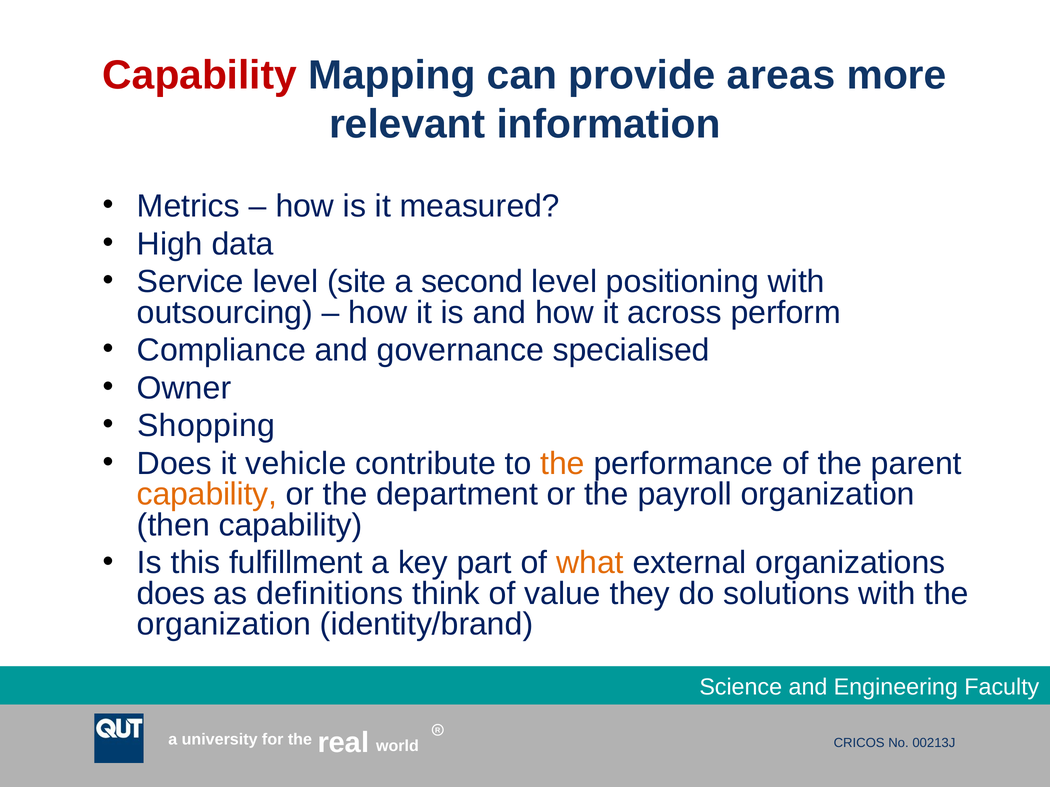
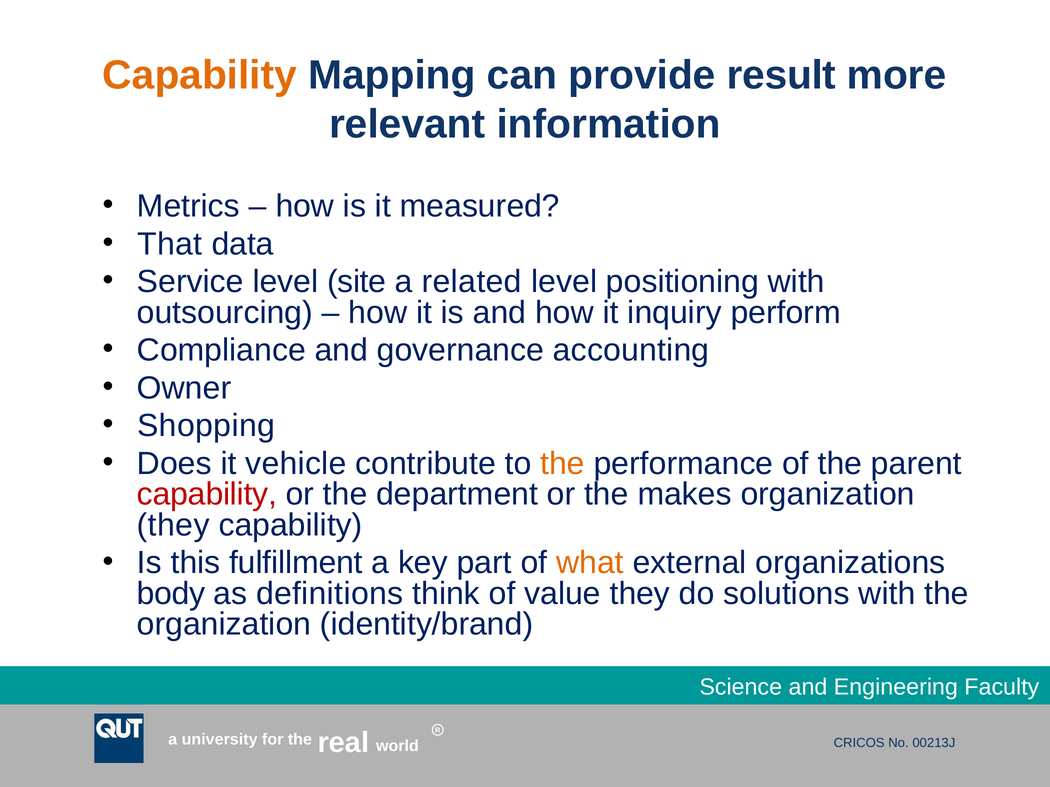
Capability colour: red -> orange (200, 75)
areas: areas -> result (781, 75)
High: High -> That (170, 244)
second: second -> related (472, 282)
across: across -> inquiry (675, 313)
specialised: specialised -> accounting (631, 350)
capability colour: orange -> red (207, 495)
payroll: payroll -> makes (685, 495)
then: then -> they (173, 525)
does: does -> body (171, 594)
